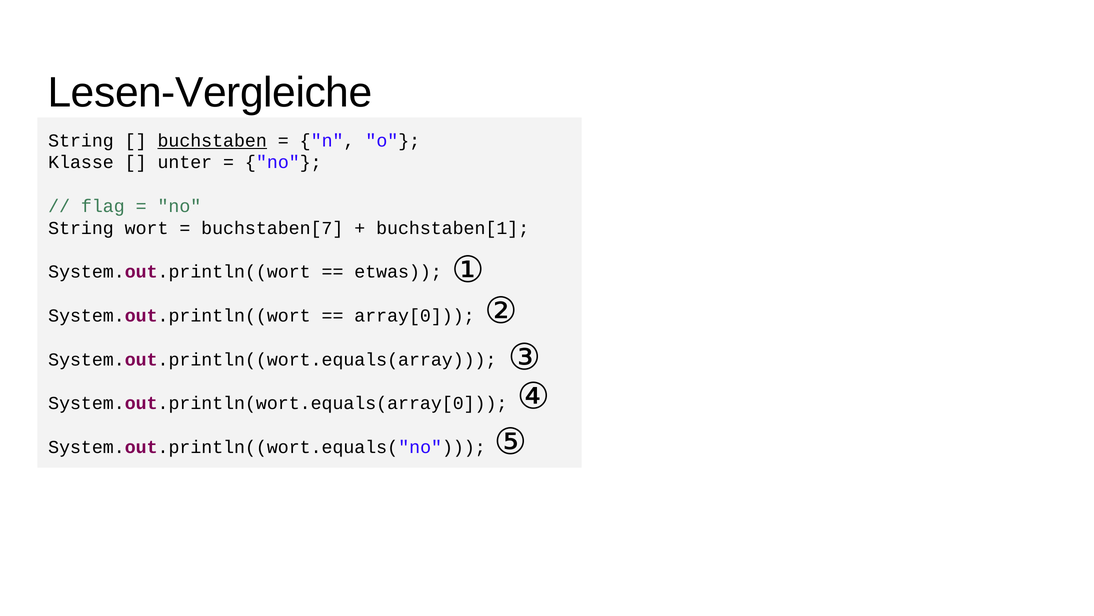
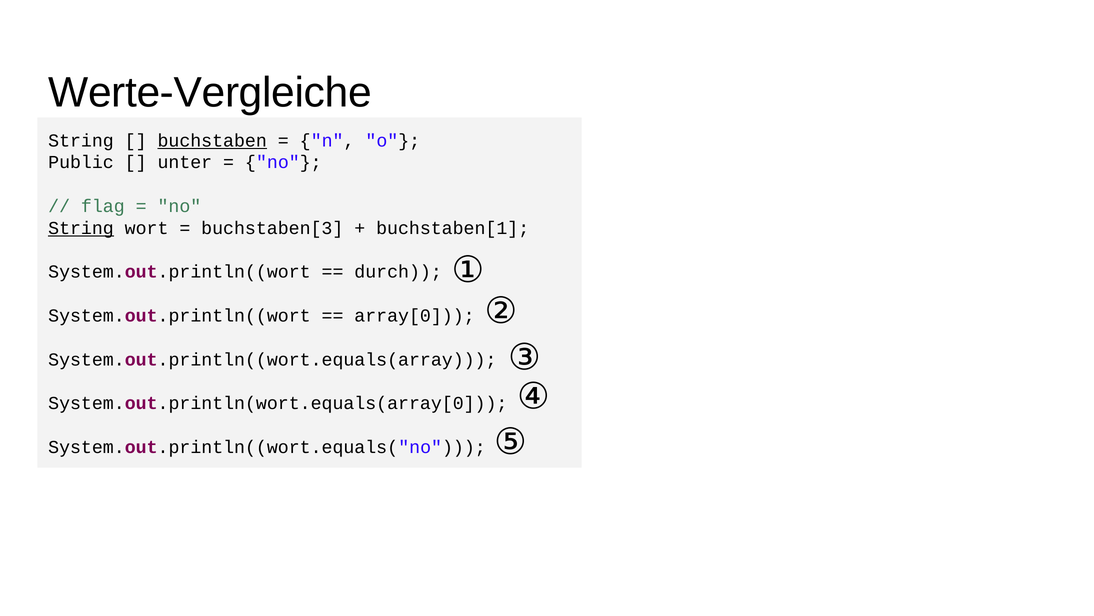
Lesen-Vergleiche: Lesen-Vergleiche -> Werte-Vergleiche (210, 93)
Klasse: Klasse -> Public (81, 162)
String underline: none -> present (81, 228)
buchstaben[7: buchstaben[7 -> buchstaben[3 (272, 228)
etwas: etwas -> durch (398, 272)
